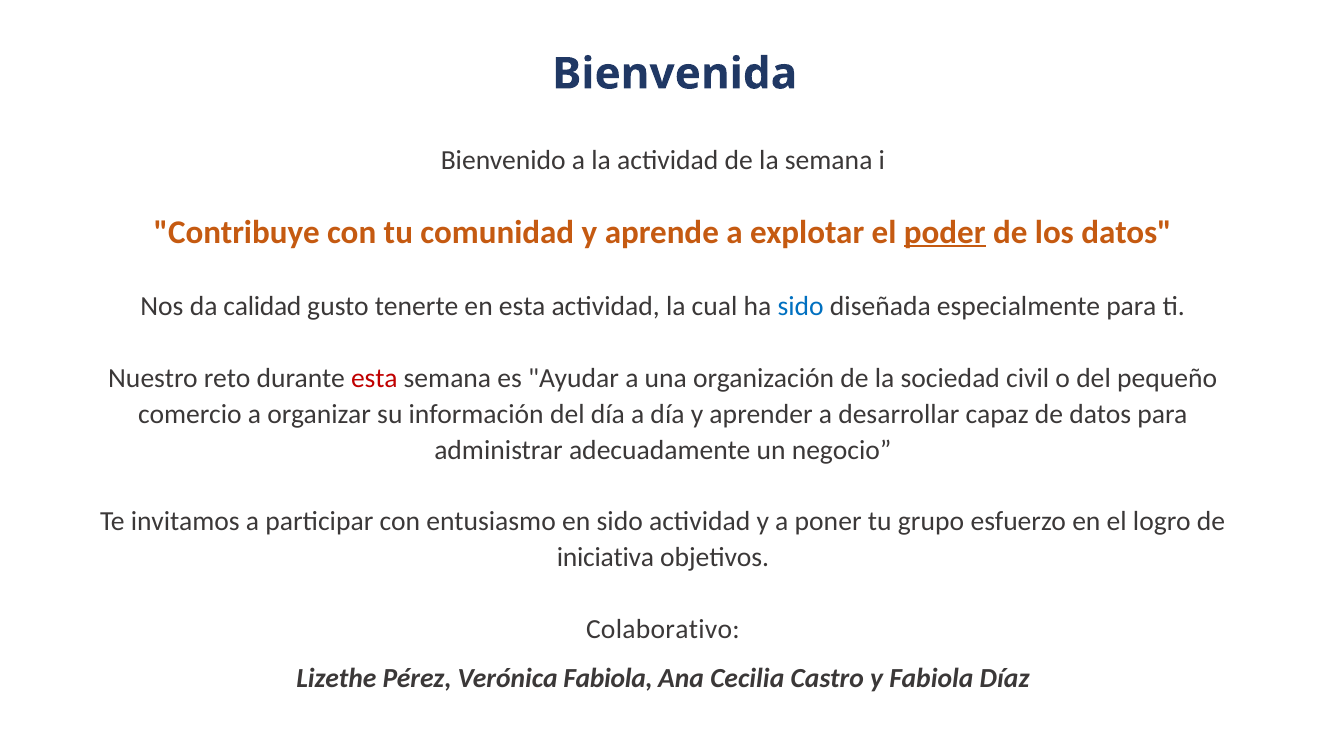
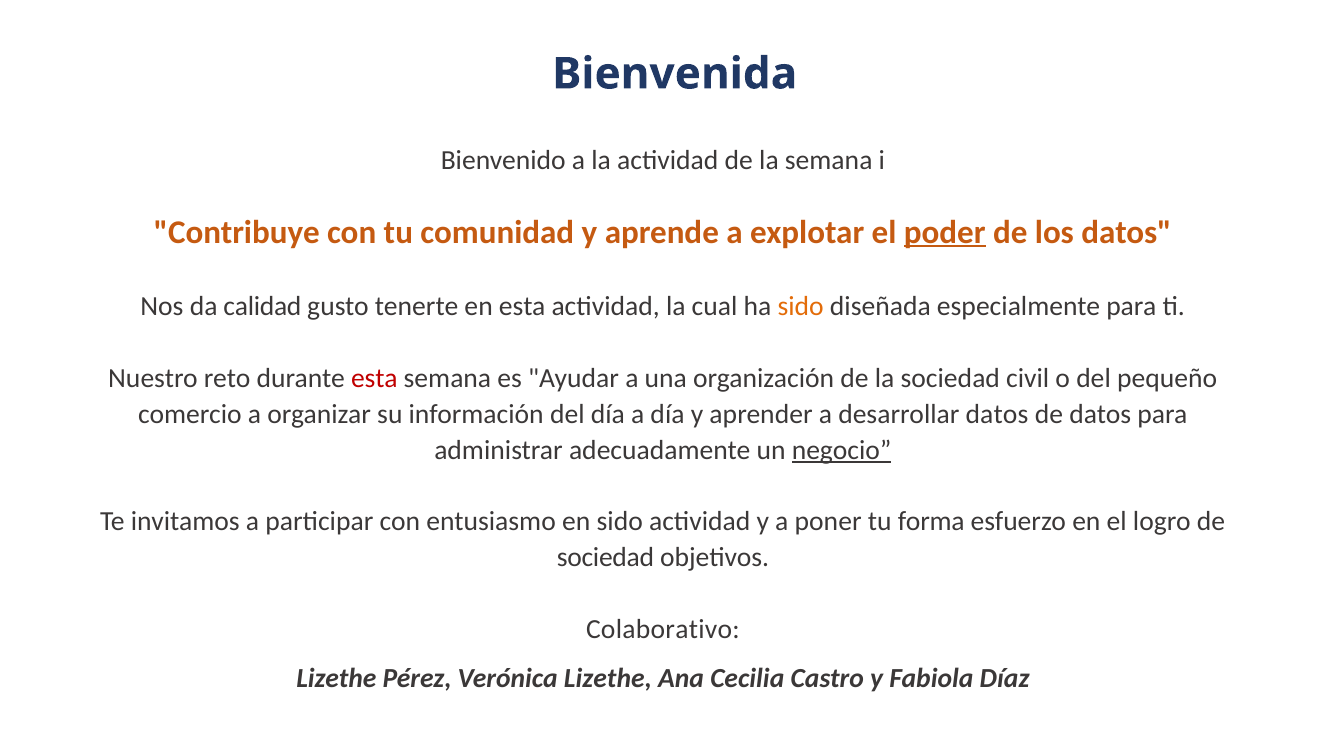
sido colour: blue -> orange (801, 307)
desarrollar capaz: capaz -> datos (997, 414)
negocio underline: none -> present (842, 450)
grupo: grupo -> forma (931, 522)
iniciativa: iniciativa -> sociedad (605, 558)
Verónica Fabiola: Fabiola -> Lizethe (608, 678)
